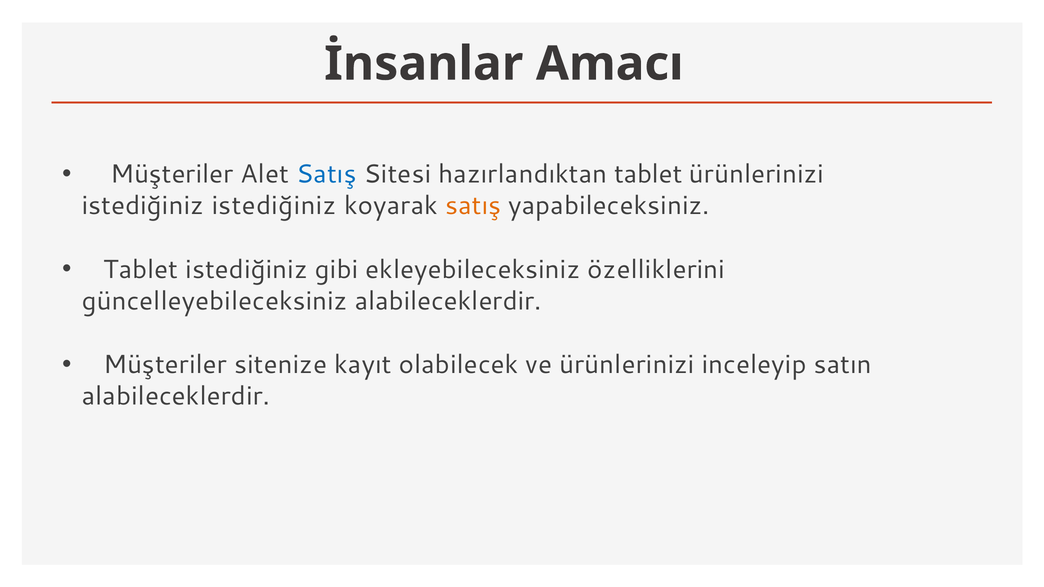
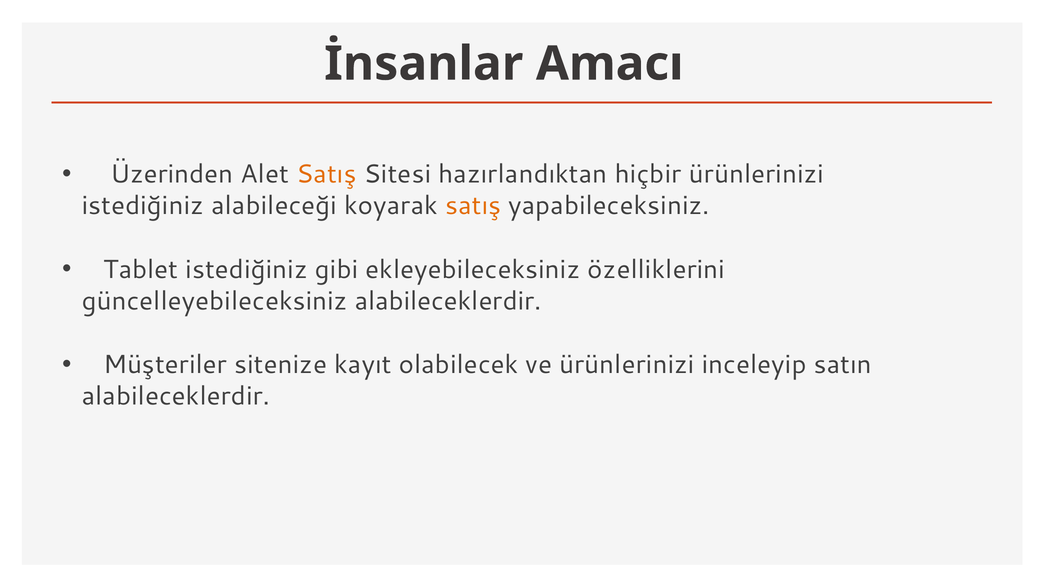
Müşteriler: Müşteriler -> Üzerinden (172, 174)
Satış colour: blue -> orange (326, 174)
hazırlandıktan tablet: tablet -> hiçbir (648, 174)
istediğiniz istediğiniz: istediğiniz -> alabileceği (274, 206)
